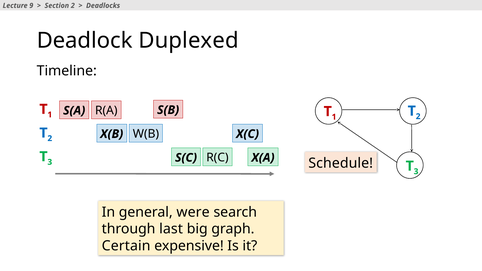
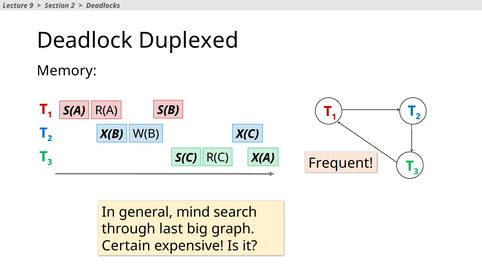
Timeline: Timeline -> Memory (67, 71)
Schedule: Schedule -> Frequent (341, 163)
were: were -> mind (193, 212)
